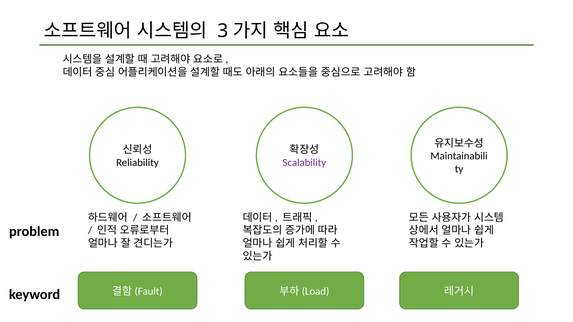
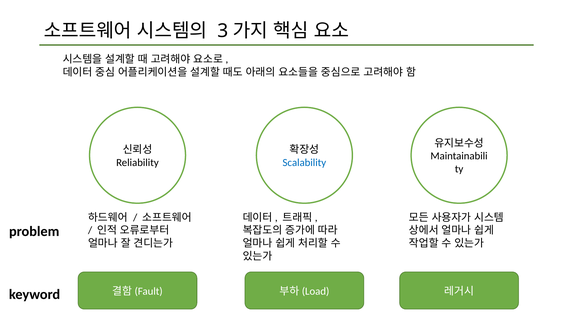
Scalability colour: purple -> blue (304, 163)
